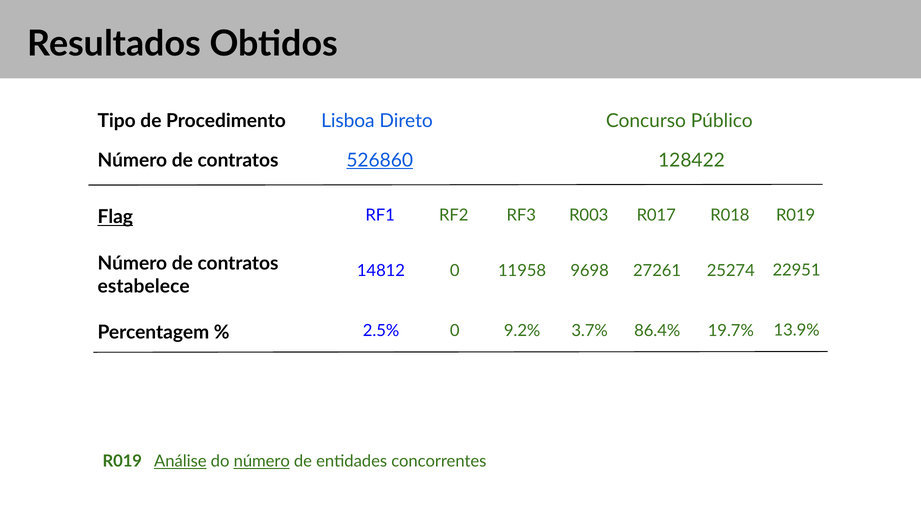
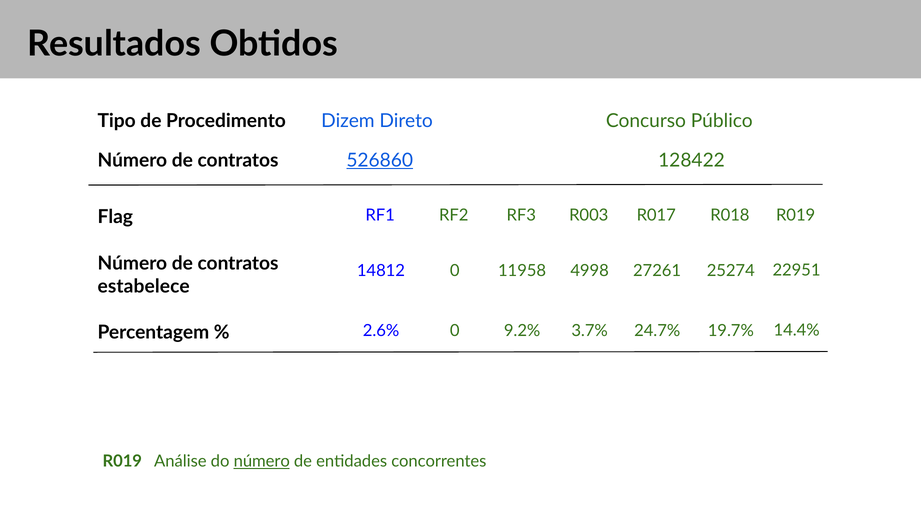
Lisboa: Lisboa -> Dizem (348, 121)
Flag underline: present -> none (115, 217)
9698: 9698 -> 4998 (590, 271)
13.9%: 13.9% -> 14.4% (797, 330)
2.5%: 2.5% -> 2.6% (381, 331)
86.4%: 86.4% -> 24.7% (657, 331)
Análise underline: present -> none (180, 462)
